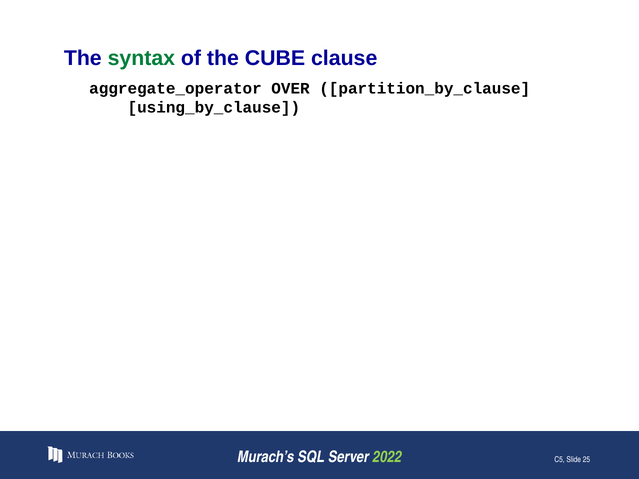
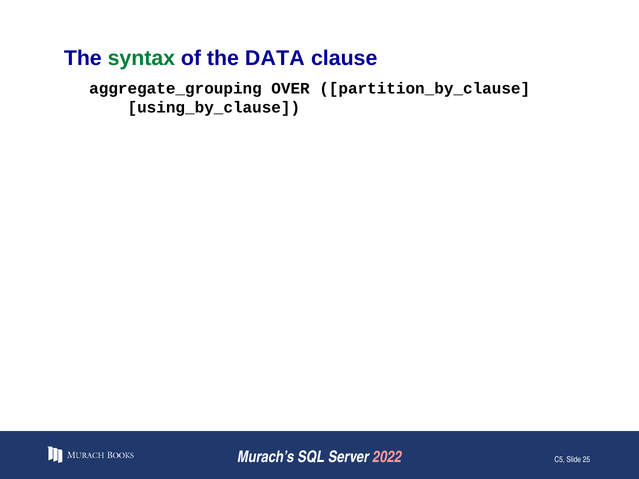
CUBE: CUBE -> DATA (275, 58)
aggregate_operator: aggregate_operator -> aggregate_grouping (175, 88)
2022 colour: light green -> pink (387, 457)
